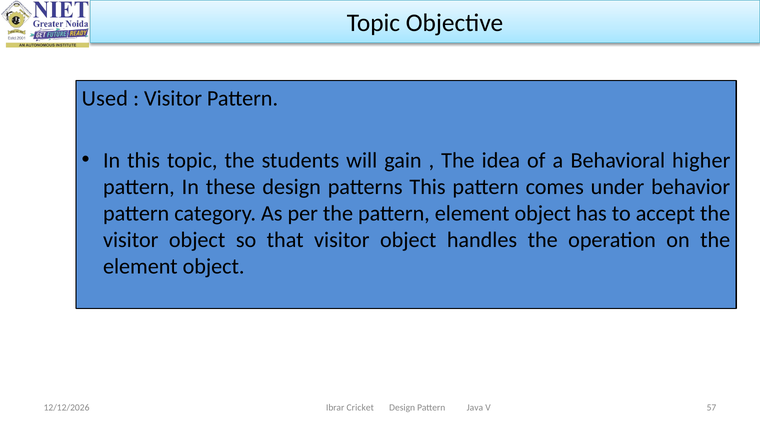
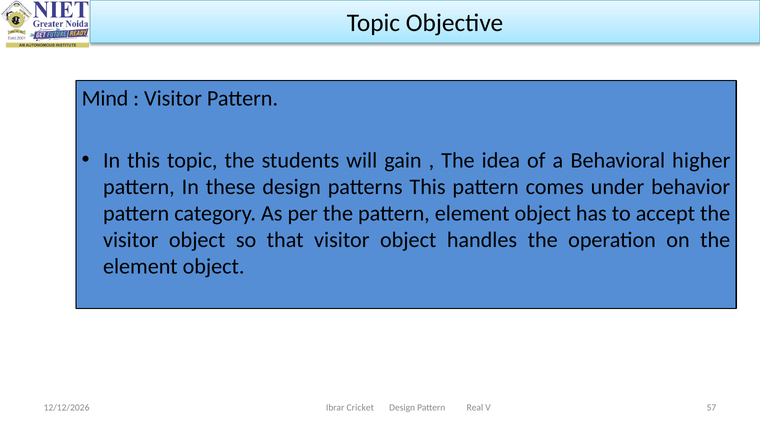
Used: Used -> Mind (105, 98)
Java: Java -> Real (475, 408)
